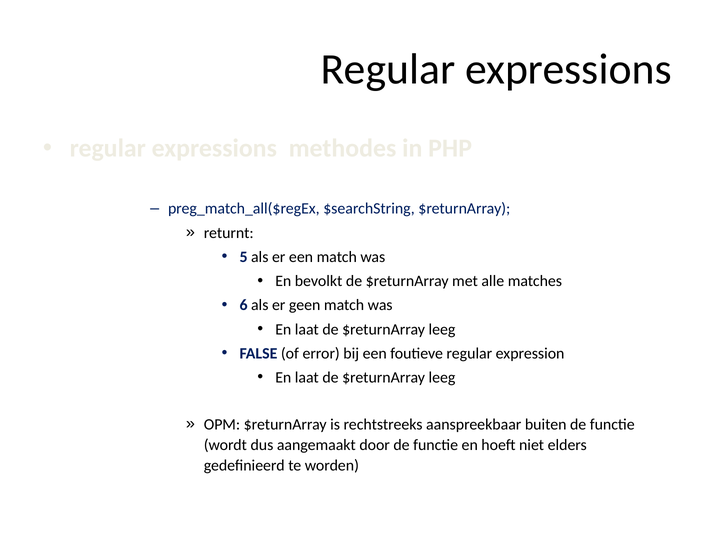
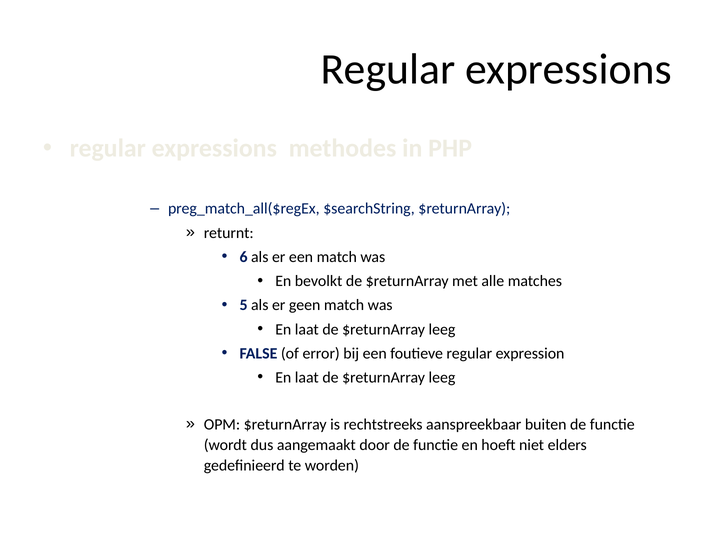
5: 5 -> 6 (244, 257)
6: 6 -> 5 (244, 305)
